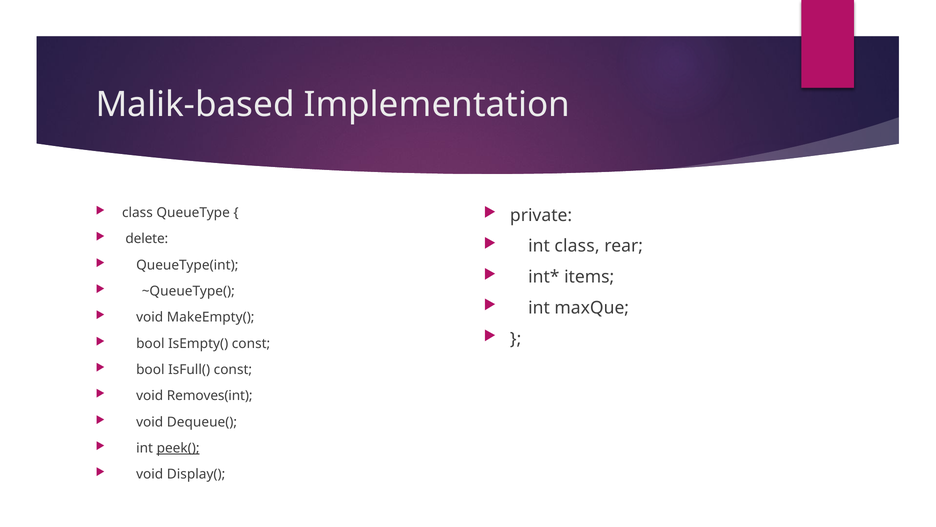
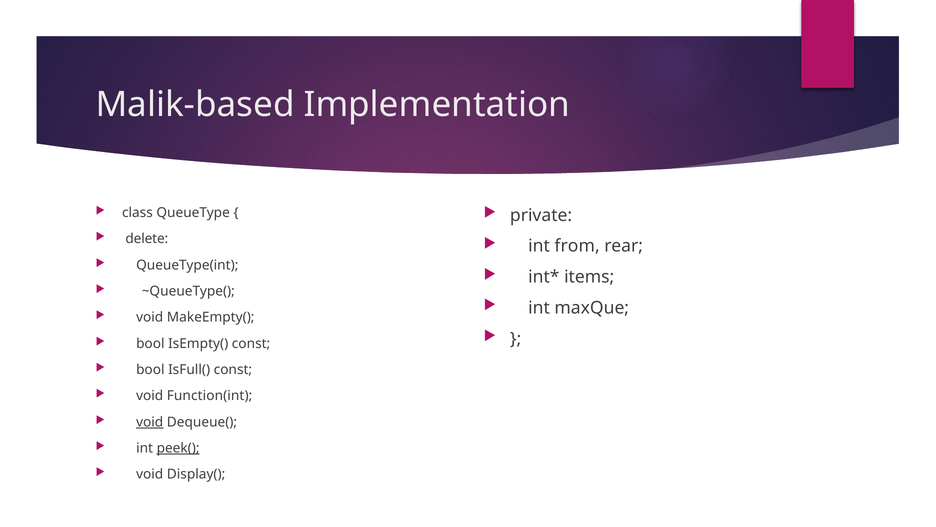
int class: class -> from (577, 246)
Removes(int: Removes(int -> Function(int (210, 396)
void underline: none -> present (150, 422)
